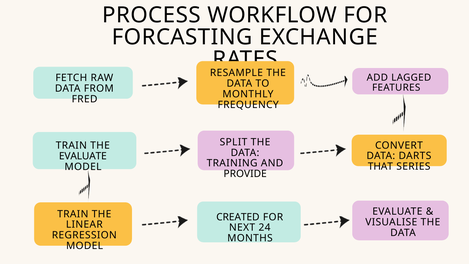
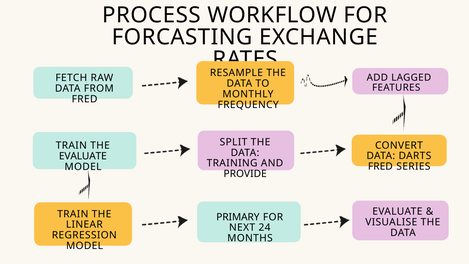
THAT: THAT -> FRED (380, 166)
CREATED: CREATED -> PRIMARY (238, 217)
